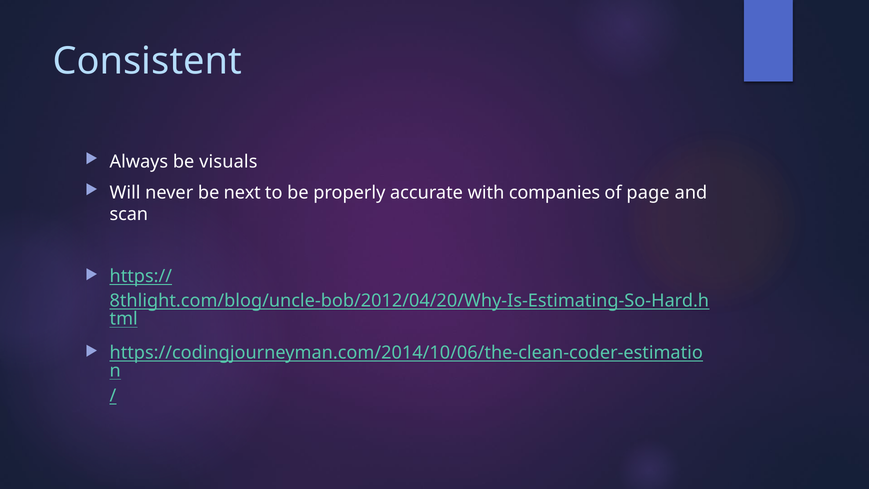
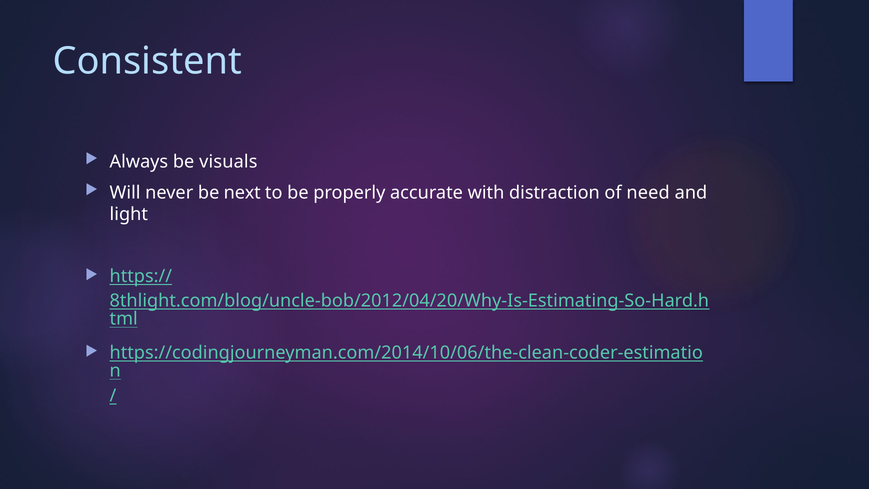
companies: companies -> distraction (554, 193)
page: page -> need (648, 193)
scan: scan -> light (129, 214)
